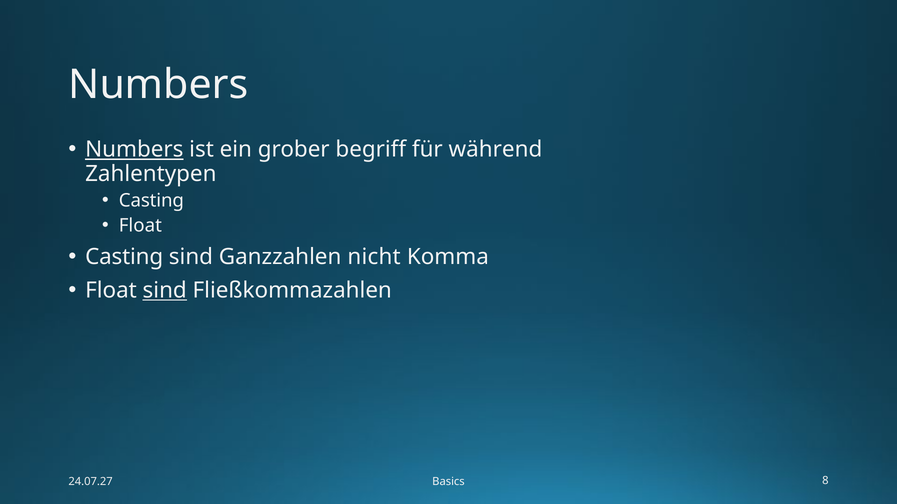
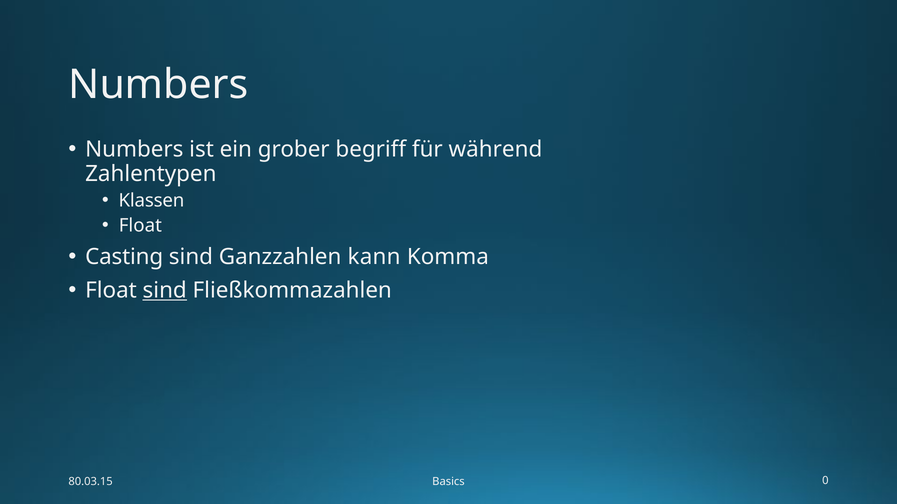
Numbers underline: present -> none (134, 150)
Casting: Casting -> Klassen (151, 201)
nicht: nicht -> kann (374, 257)
24.07.27: 24.07.27 -> 80.03.15 (91, 482)
8: 8 -> 0 (825, 481)
